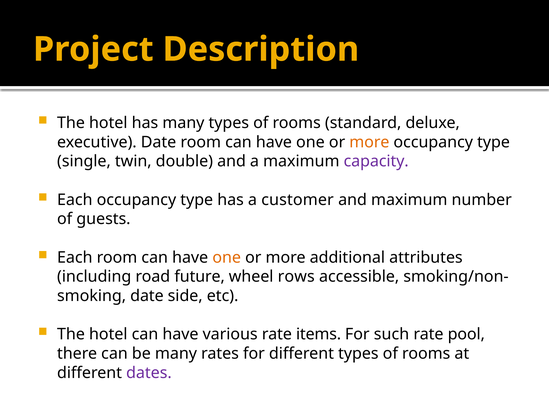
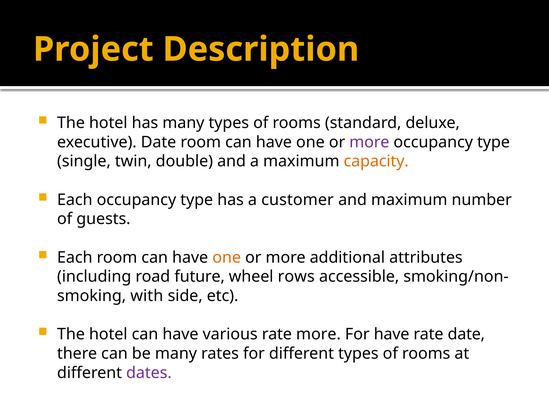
more colour: orange -> purple (369, 142)
capacity colour: purple -> orange (376, 161)
date: date -> with (147, 296)
rate items: items -> more (318, 334)
For such: such -> have (392, 334)
rate pool: pool -> date (466, 334)
